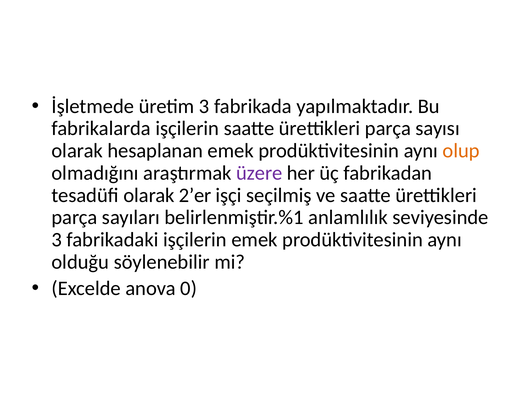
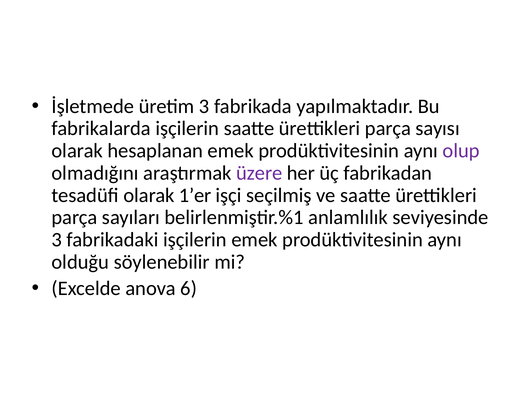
olup colour: orange -> purple (461, 151)
2’er: 2’er -> 1’er (195, 195)
0: 0 -> 6 (189, 288)
